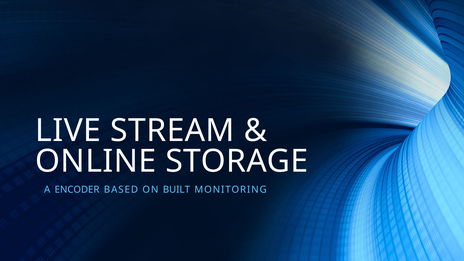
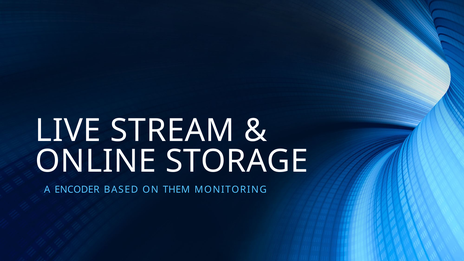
BUILT: BUILT -> THEM (176, 190)
